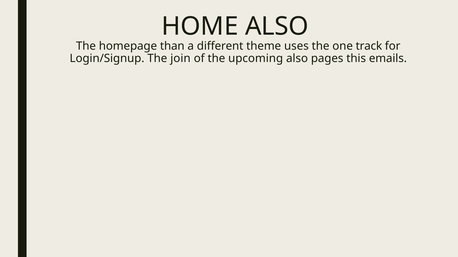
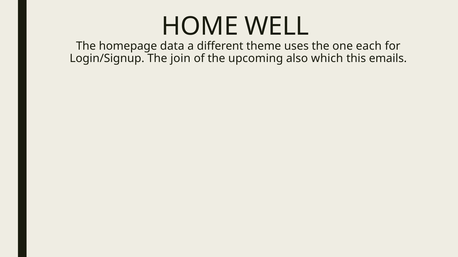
HOME ALSO: ALSO -> WELL (277, 26)
than: than -> data (172, 46)
track: track -> each (369, 46)
pages: pages -> which (327, 59)
